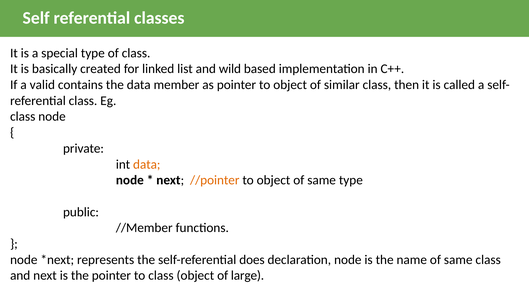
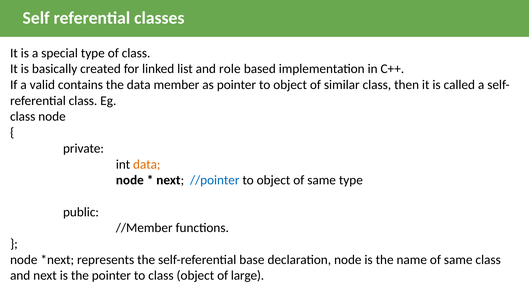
wild: wild -> role (230, 69)
//pointer colour: orange -> blue (215, 180)
does: does -> base (252, 259)
